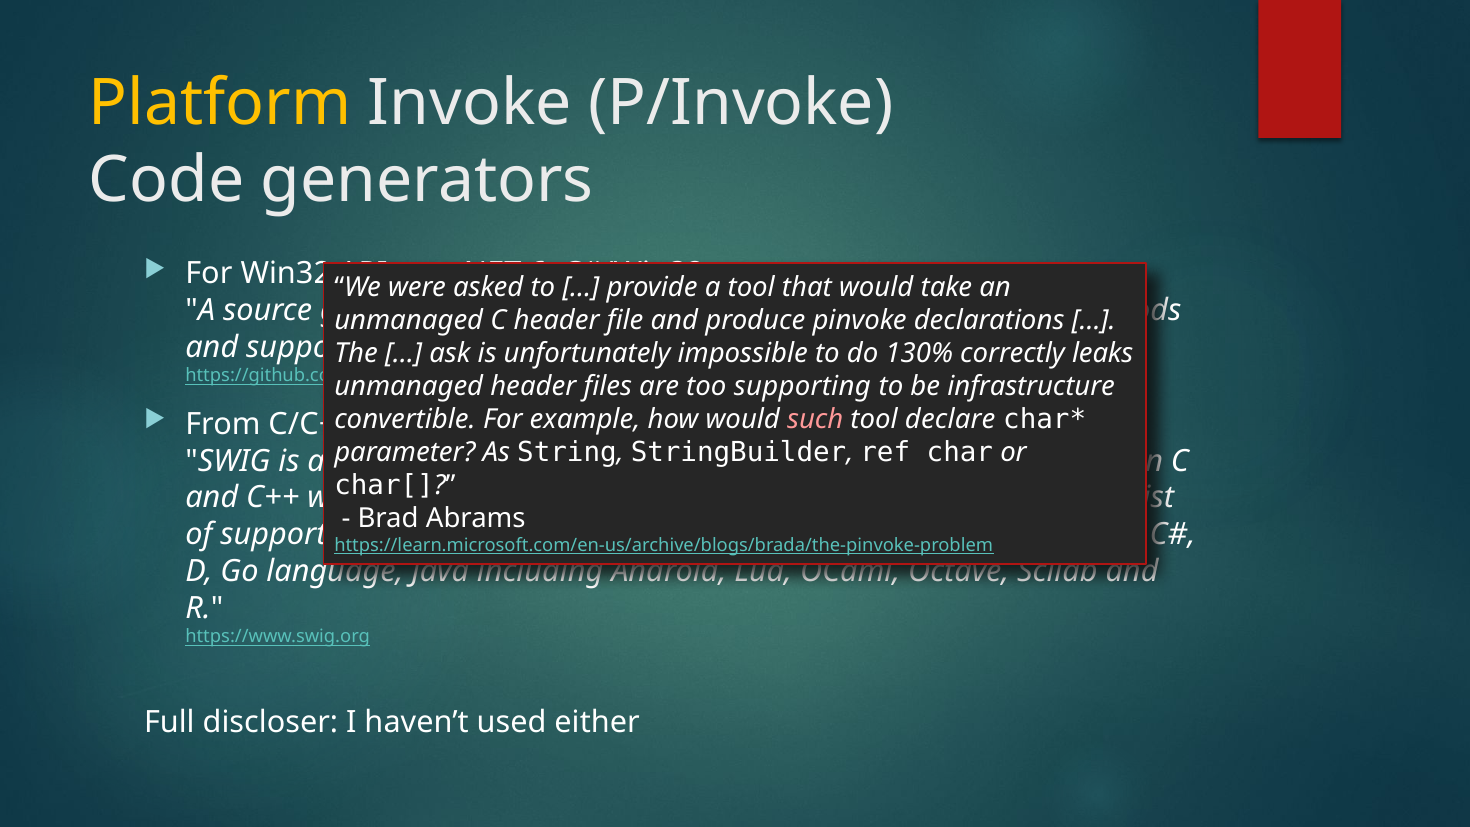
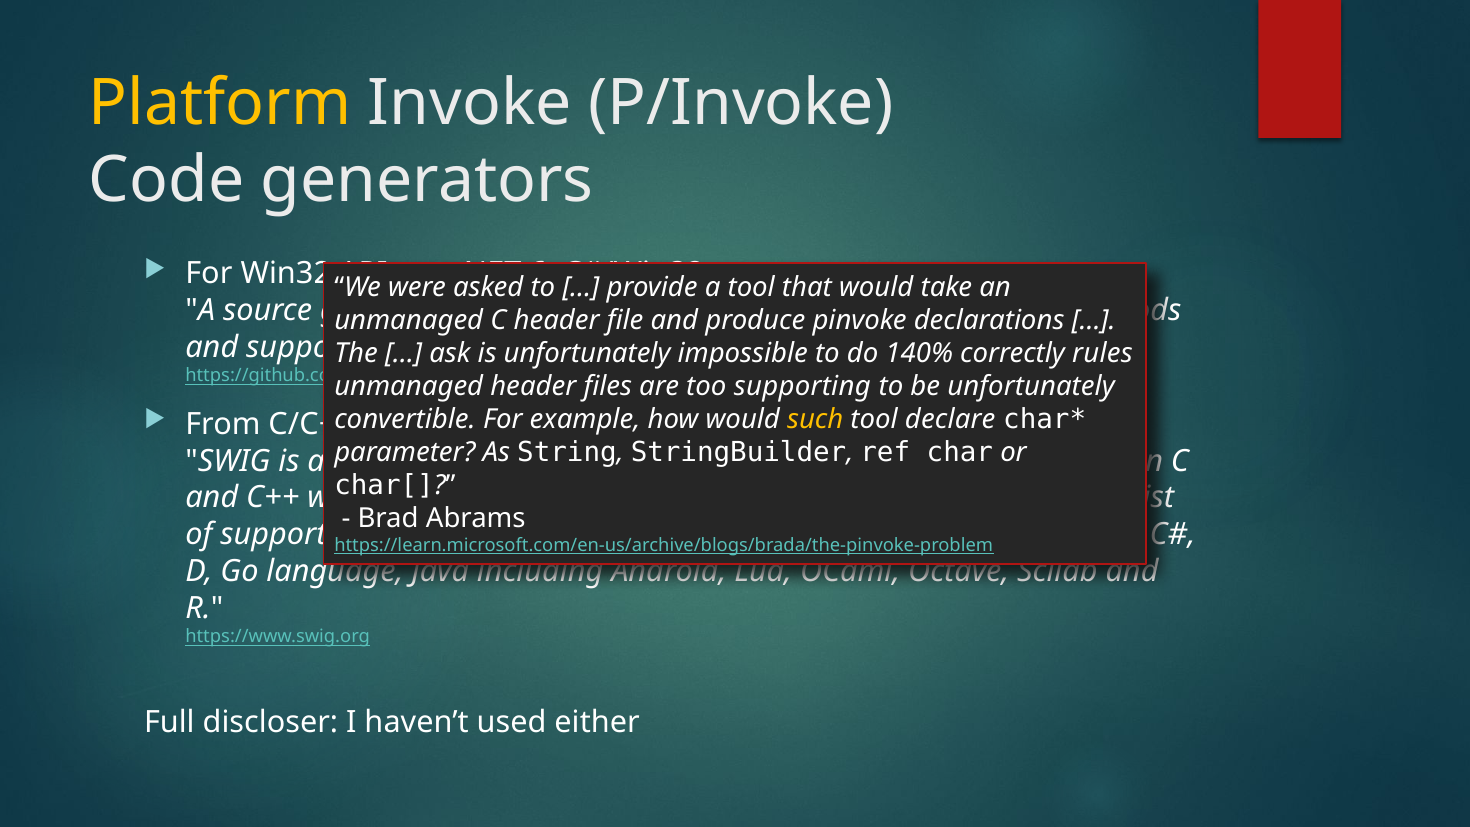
130%: 130% -> 140% (919, 353)
leaks: leaks -> rules (1102, 353)
be infrastructure: infrastructure -> unfortunately (1031, 386)
such colour: pink -> yellow (815, 419)
